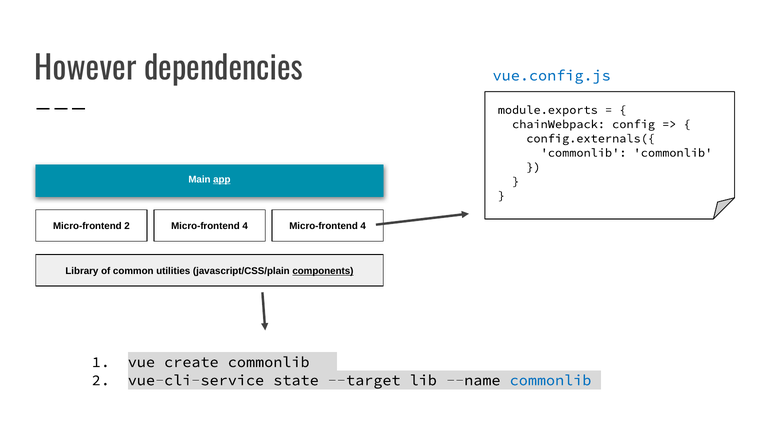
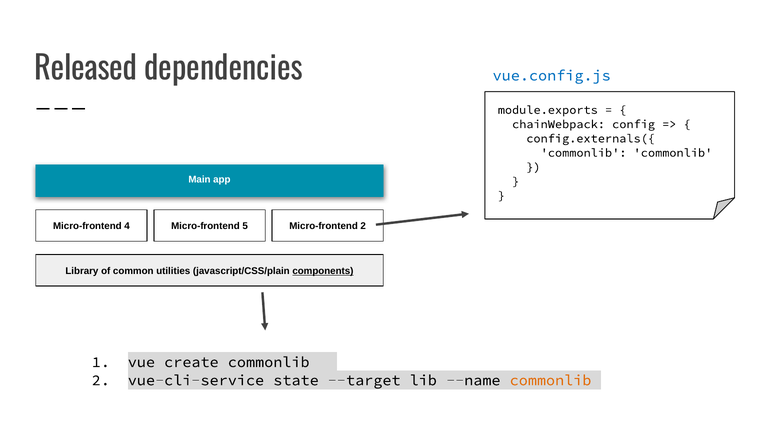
However: However -> Released (86, 69)
app underline: present -> none (222, 179)
Micro-frontend 2: 2 -> 4 (127, 226)
4: 4 -> 5 (245, 226)
4: 4 -> 2 (363, 226)
commonlib colour: blue -> orange (551, 380)
